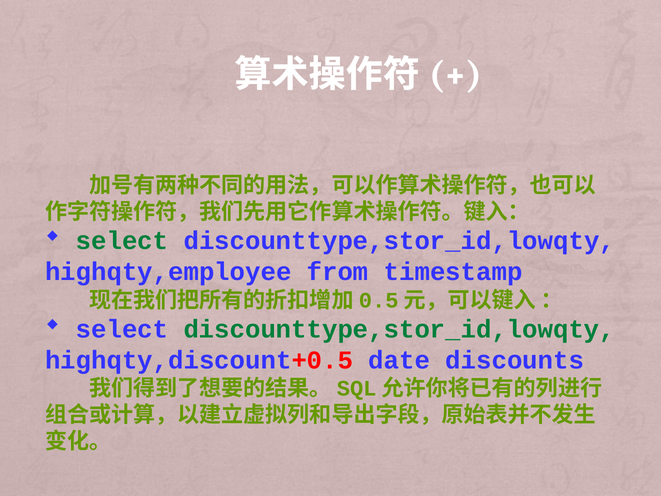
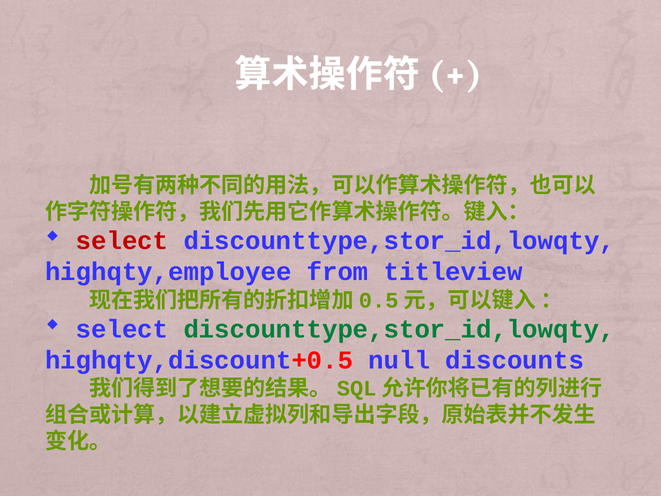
select colour: green -> red (122, 241)
timestamp: timestamp -> titleview (453, 272)
date: date -> null (399, 360)
